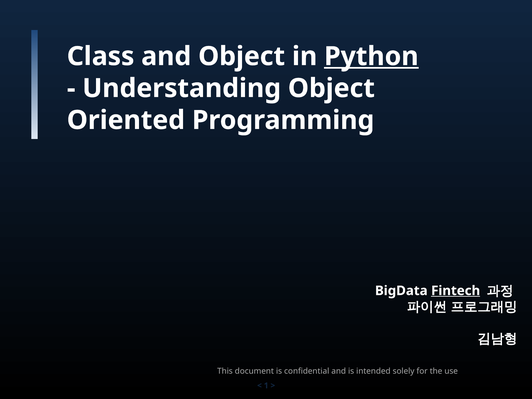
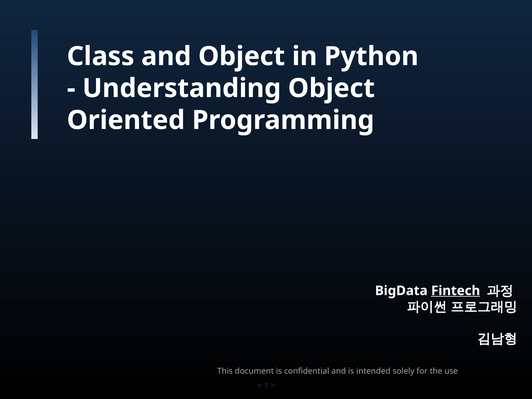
Python underline: present -> none (371, 56)
